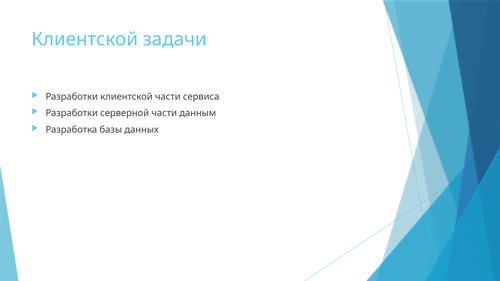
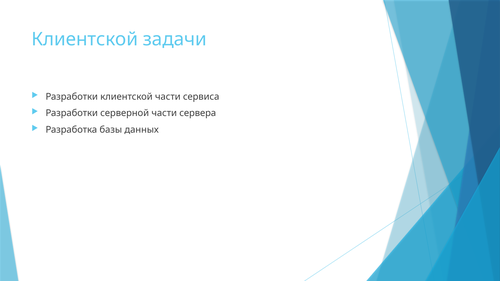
данным: данным -> сервера (198, 113)
